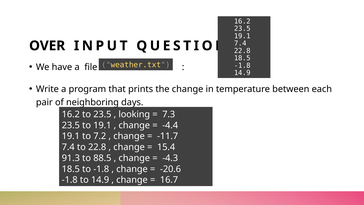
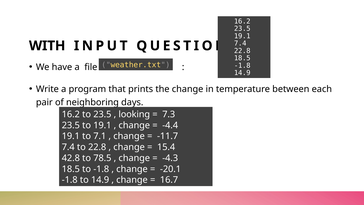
OVER: OVER -> WITH (47, 46)
7.2: 7.2 -> 7.1 (100, 136)
91.3: 91.3 -> 42.8 (71, 158)
88.5: 88.5 -> 78.5 (102, 158)
-20.6: -20.6 -> -20.1 (170, 169)
